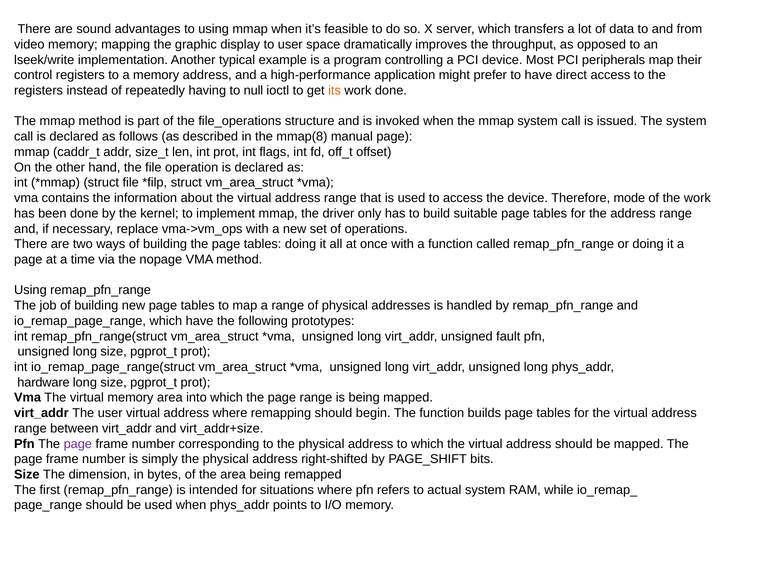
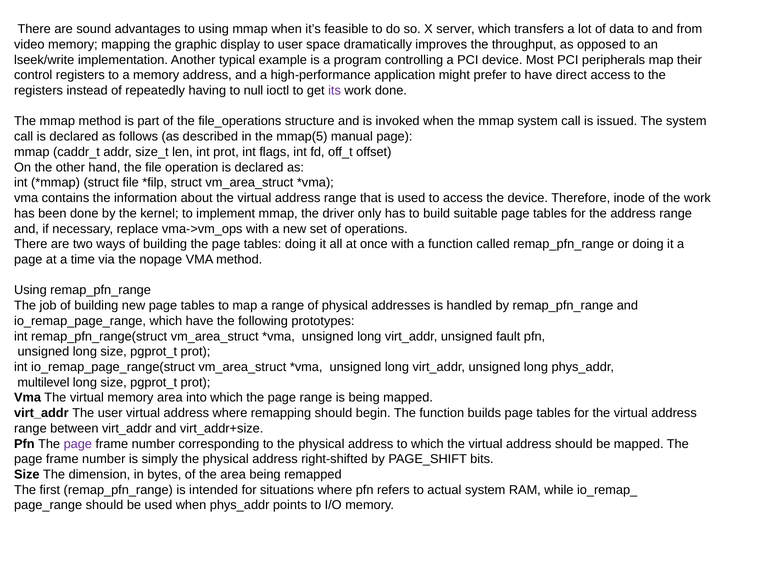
its colour: orange -> purple (335, 90)
mmap(8: mmap(8 -> mmap(5 (302, 136)
mode: mode -> inode (629, 198)
hardware: hardware -> multilevel (43, 382)
